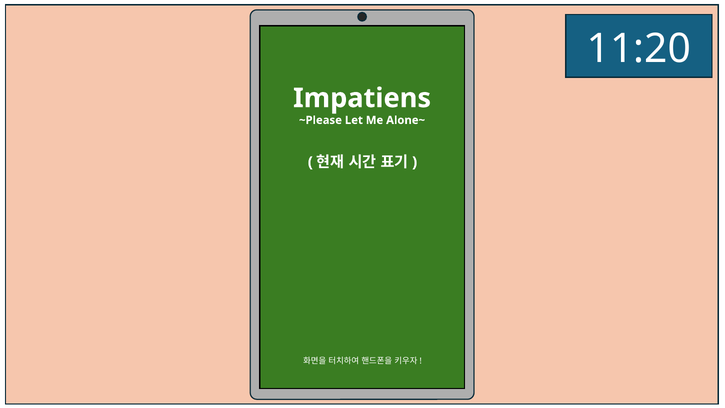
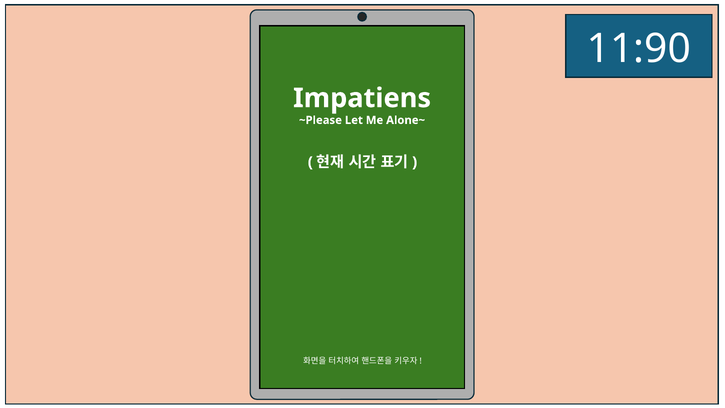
11:20: 11:20 -> 11:90 (639, 49)
